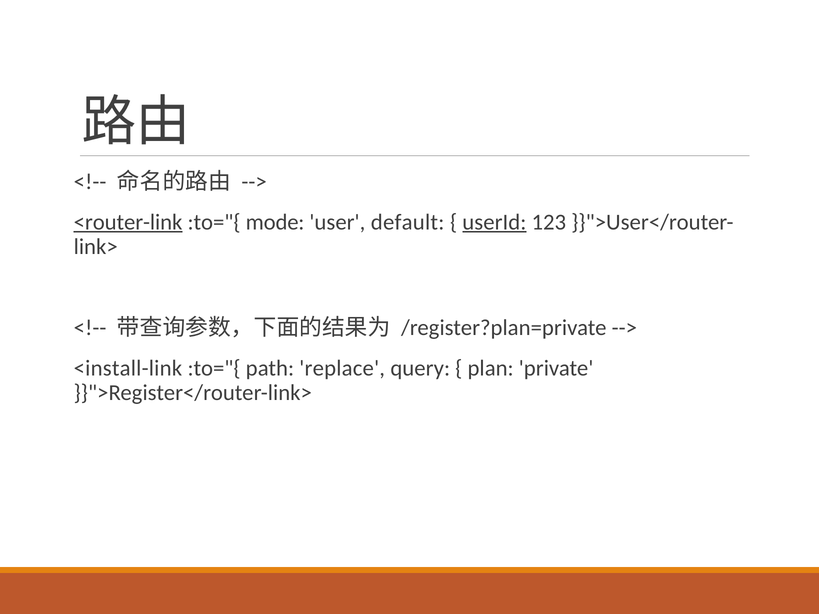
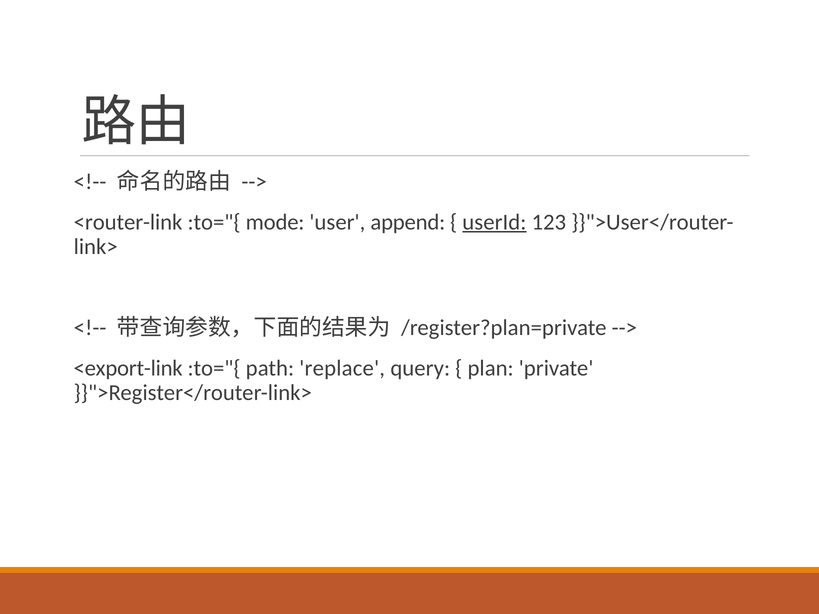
<router-link underline: present -> none (128, 222)
default: default -> append (408, 222)
<install-link: <install-link -> <export-link (128, 368)
